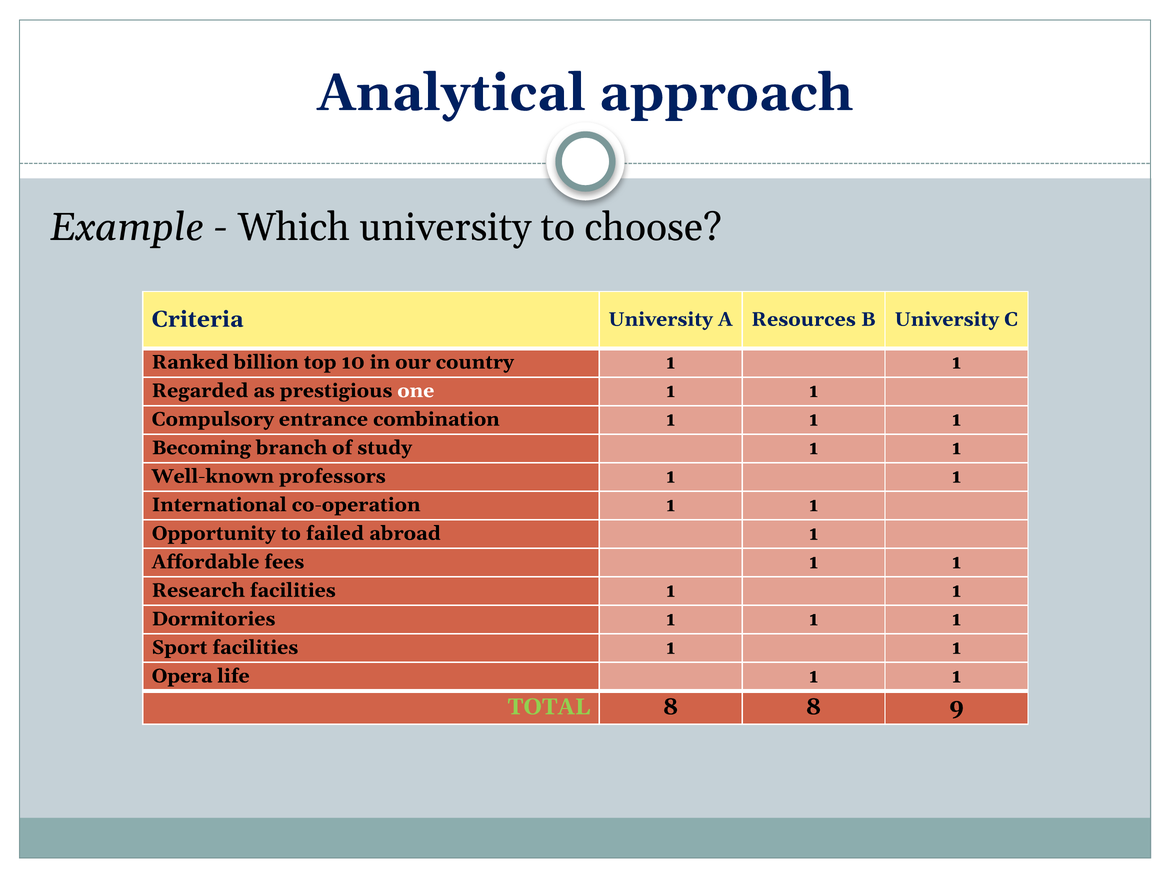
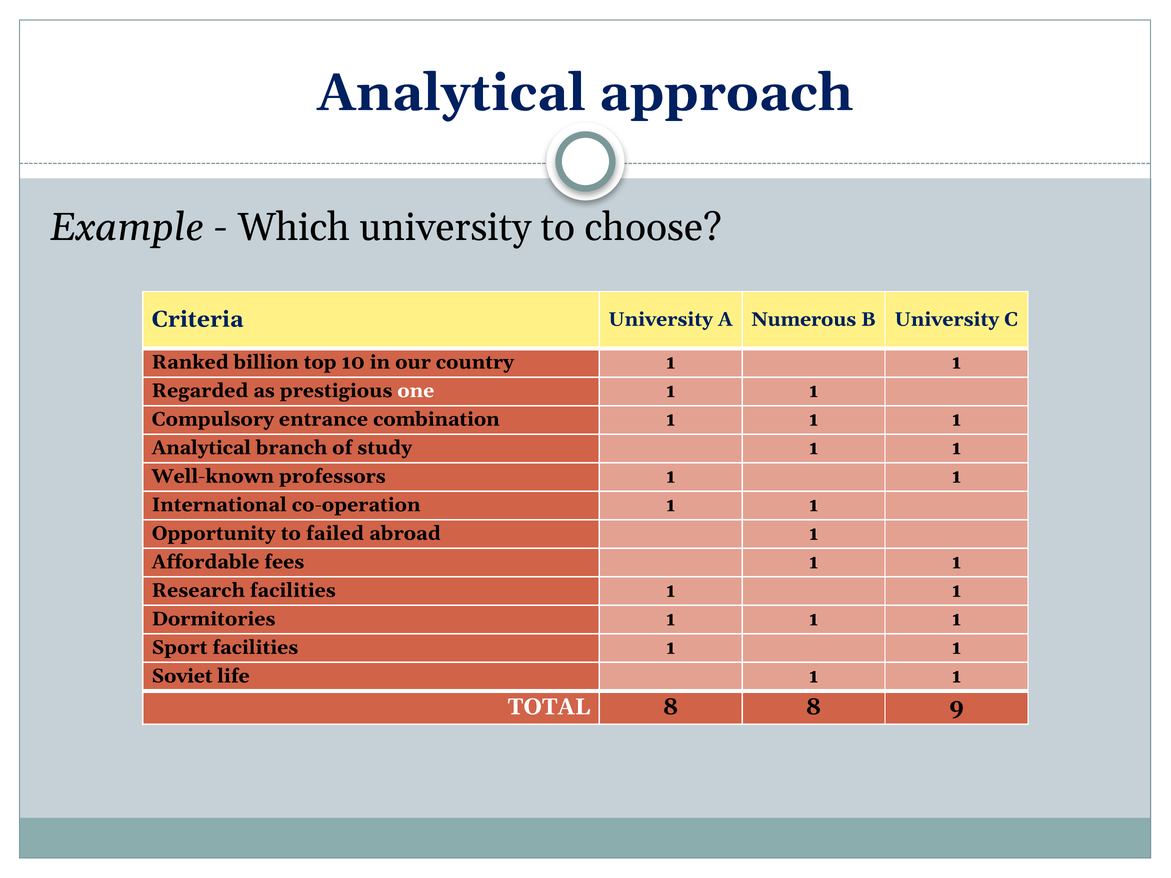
Resources: Resources -> Numerous (804, 319)
Becoming: Becoming -> Analytical (201, 448)
Opera: Opera -> Soviet (182, 676)
TOTAL colour: light green -> white (549, 707)
